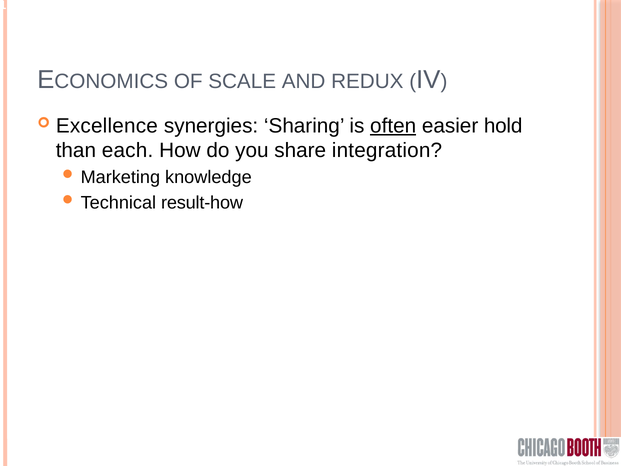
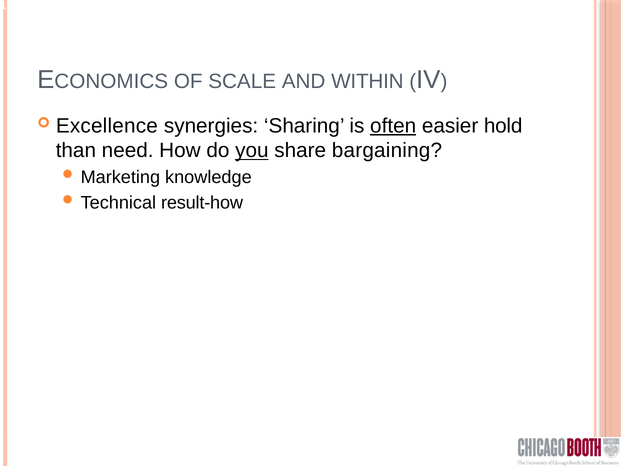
REDUX: REDUX -> WITHIN (367, 81)
each: each -> need (128, 150)
you underline: none -> present (252, 150)
integration: integration -> bargaining (387, 150)
